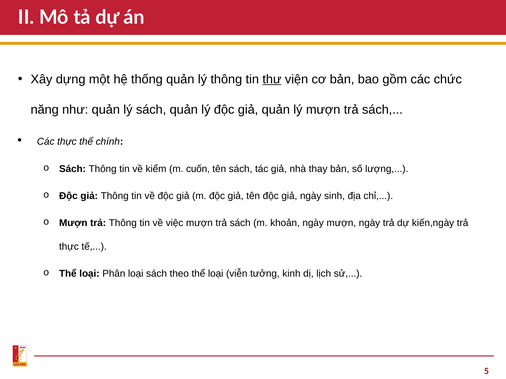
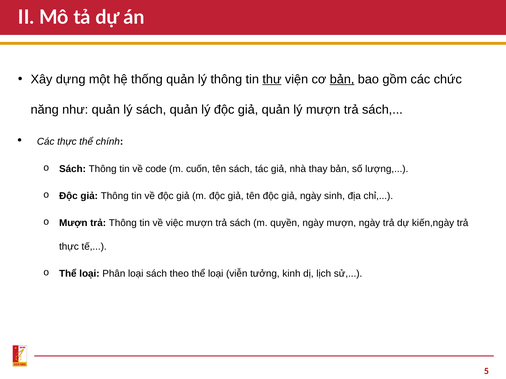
bản underline: none -> present (342, 79)
kiểm: kiểm -> code (156, 169)
khoản: khoản -> quyền (285, 223)
